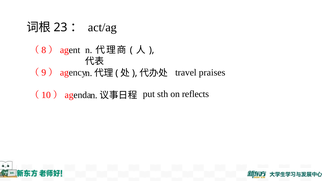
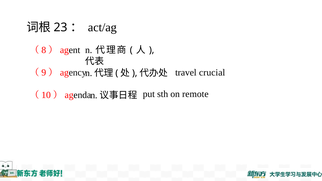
praises: praises -> crucial (212, 73)
reflects: reflects -> remote (195, 94)
